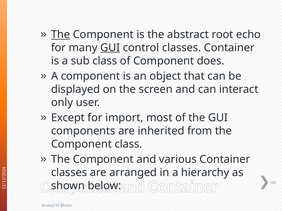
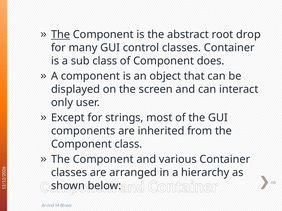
echo: echo -> drop (248, 35)
GUI underline: present -> none (110, 48)
import: import -> strings (124, 118)
